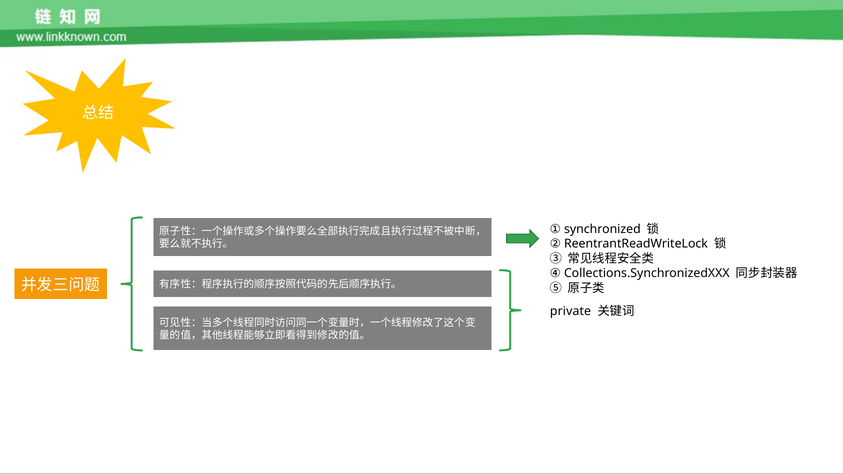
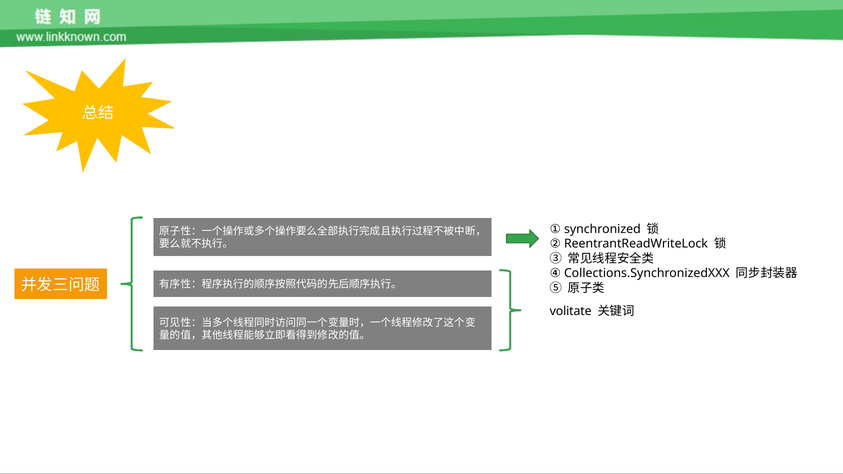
private: private -> volitate (571, 311)
